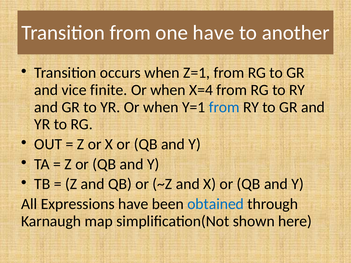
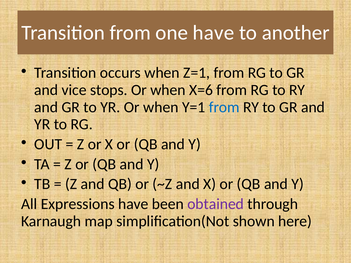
finite: finite -> stops (109, 90)
X=4: X=4 -> X=6 (201, 90)
obtained colour: blue -> purple (216, 204)
